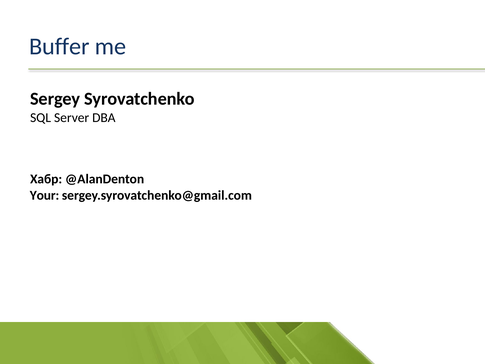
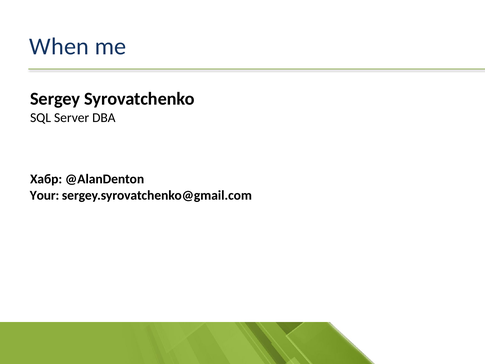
Buffer: Buffer -> When (59, 47)
